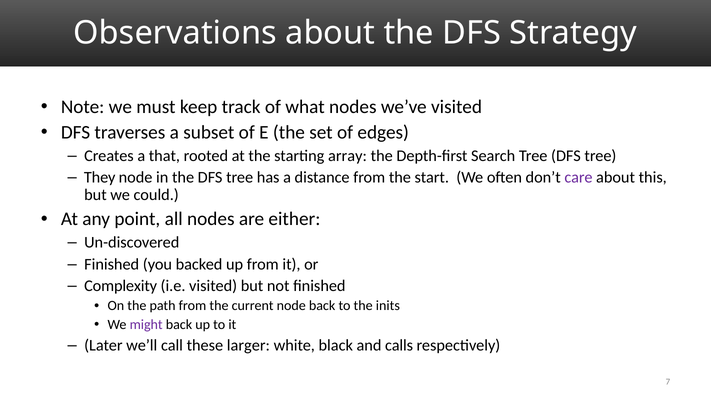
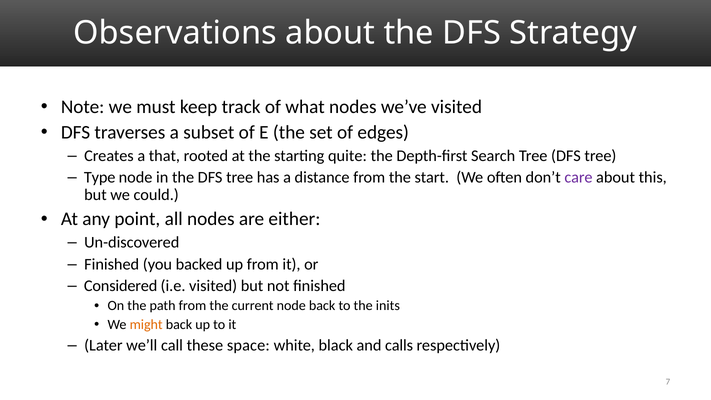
array: array -> quite (347, 156)
They: They -> Type (100, 177)
Complexity: Complexity -> Considered (121, 286)
might colour: purple -> orange (146, 325)
larger: larger -> space (248, 345)
